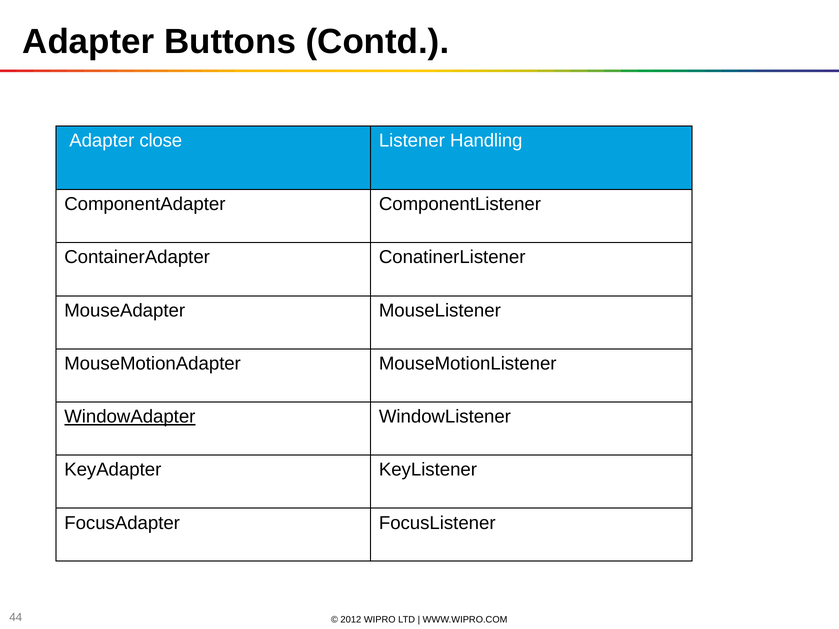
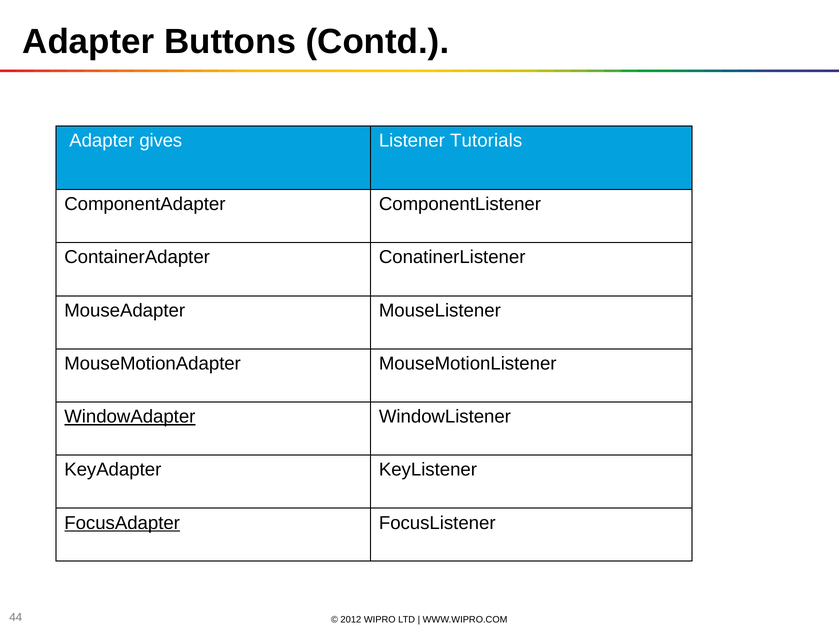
close: close -> gives (161, 141)
Handling: Handling -> Tutorials (486, 141)
FocusAdapter underline: none -> present (122, 523)
